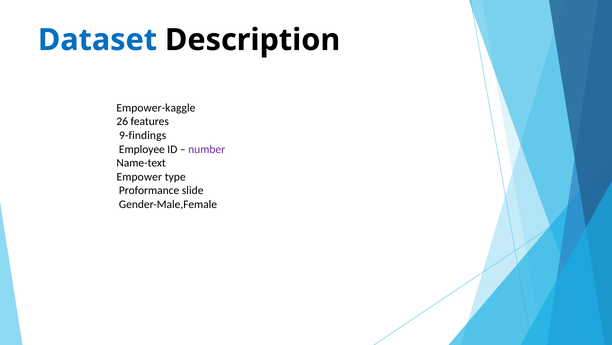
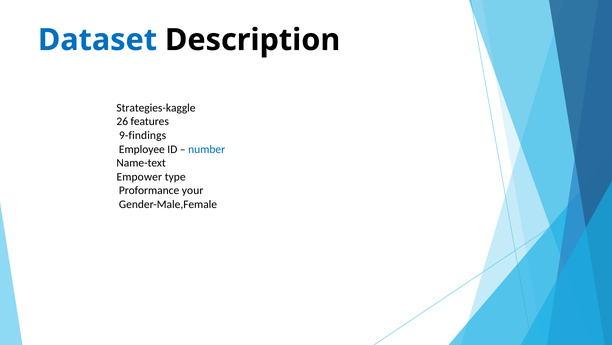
Empower-kaggle: Empower-kaggle -> Strategies-kaggle (156, 108)
number colour: purple -> blue (207, 149)
slide: slide -> your (193, 190)
